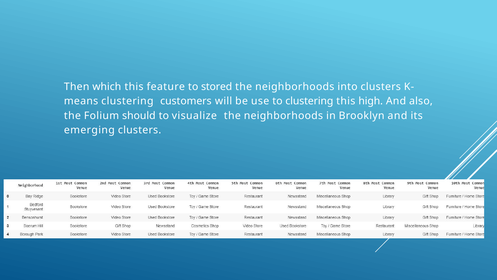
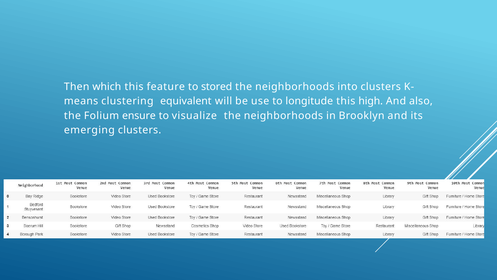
customers: customers -> equivalent (186, 101)
to clustering: clustering -> longitude (309, 101)
should: should -> ensure (139, 115)
